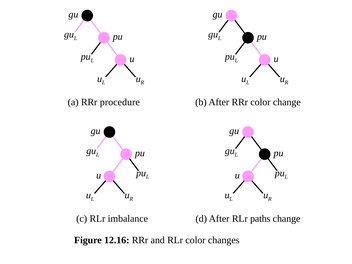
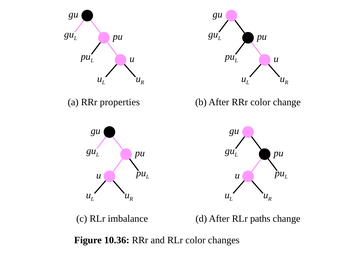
procedure: procedure -> properties (120, 102)
12.16: 12.16 -> 10.36 (117, 240)
